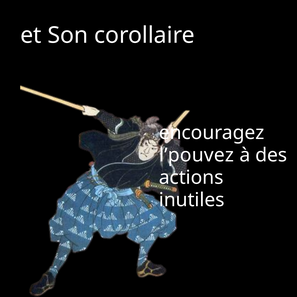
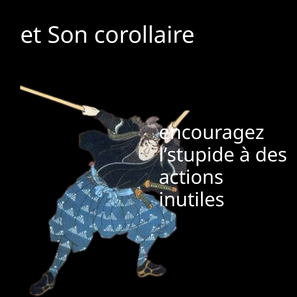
l’pouvez: l’pouvez -> l’stupide (197, 155)
